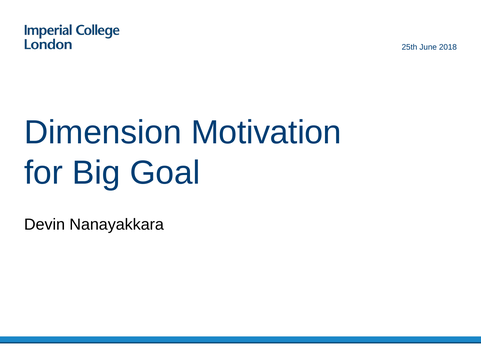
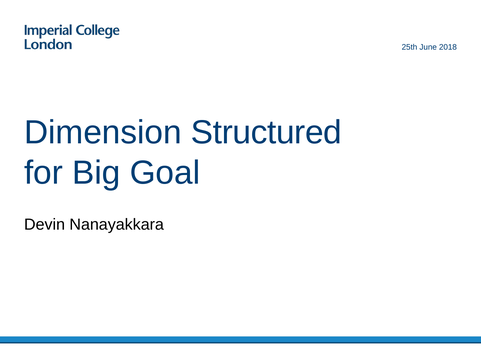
Motivation: Motivation -> Structured (266, 133)
